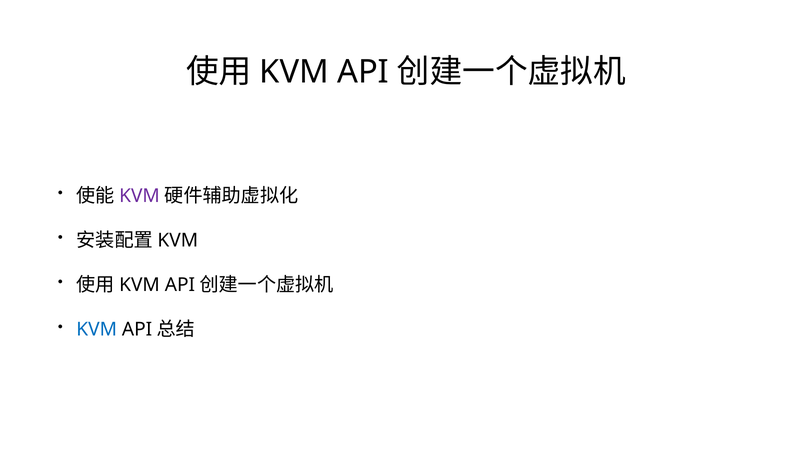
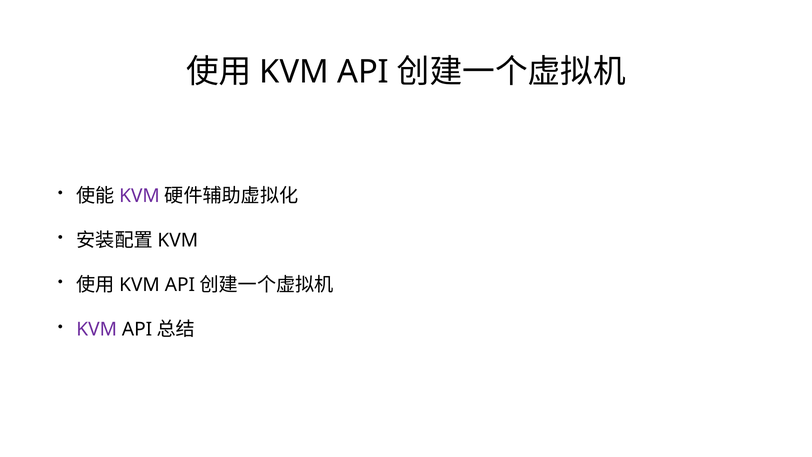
KVM colour: blue -> purple (97, 329)
